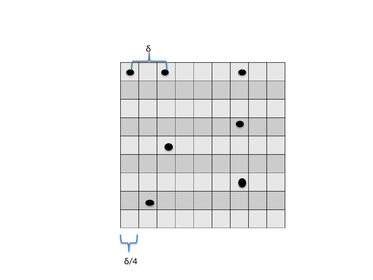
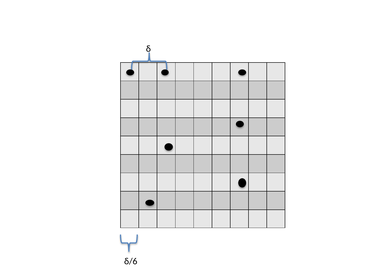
δ/4: δ/4 -> δ/6 (131, 261)
